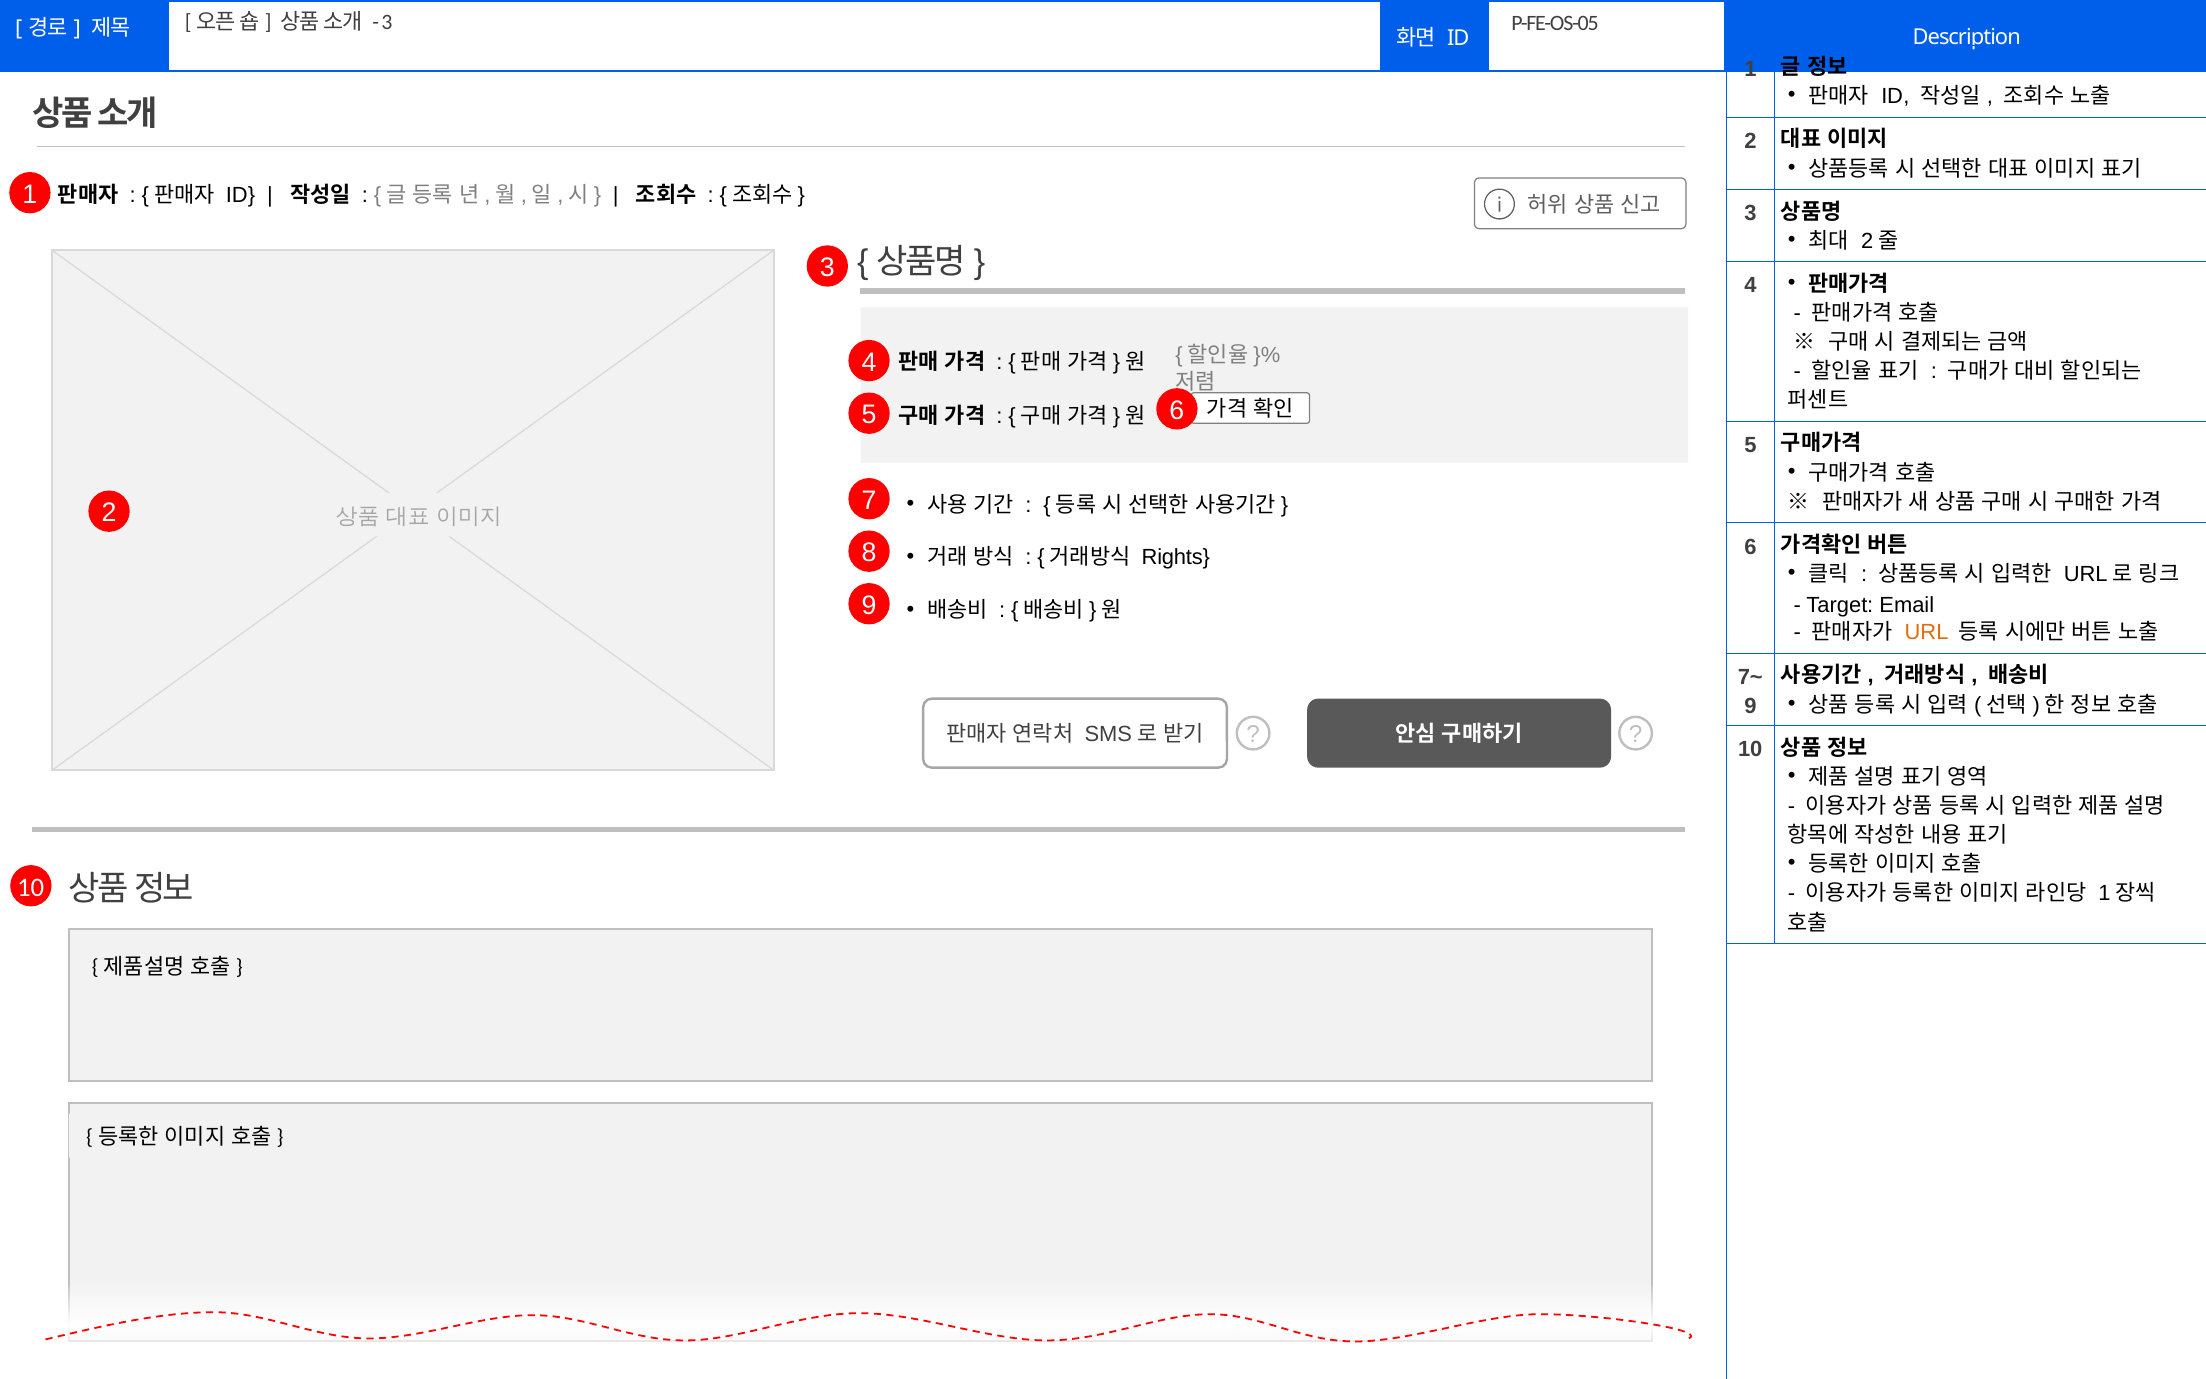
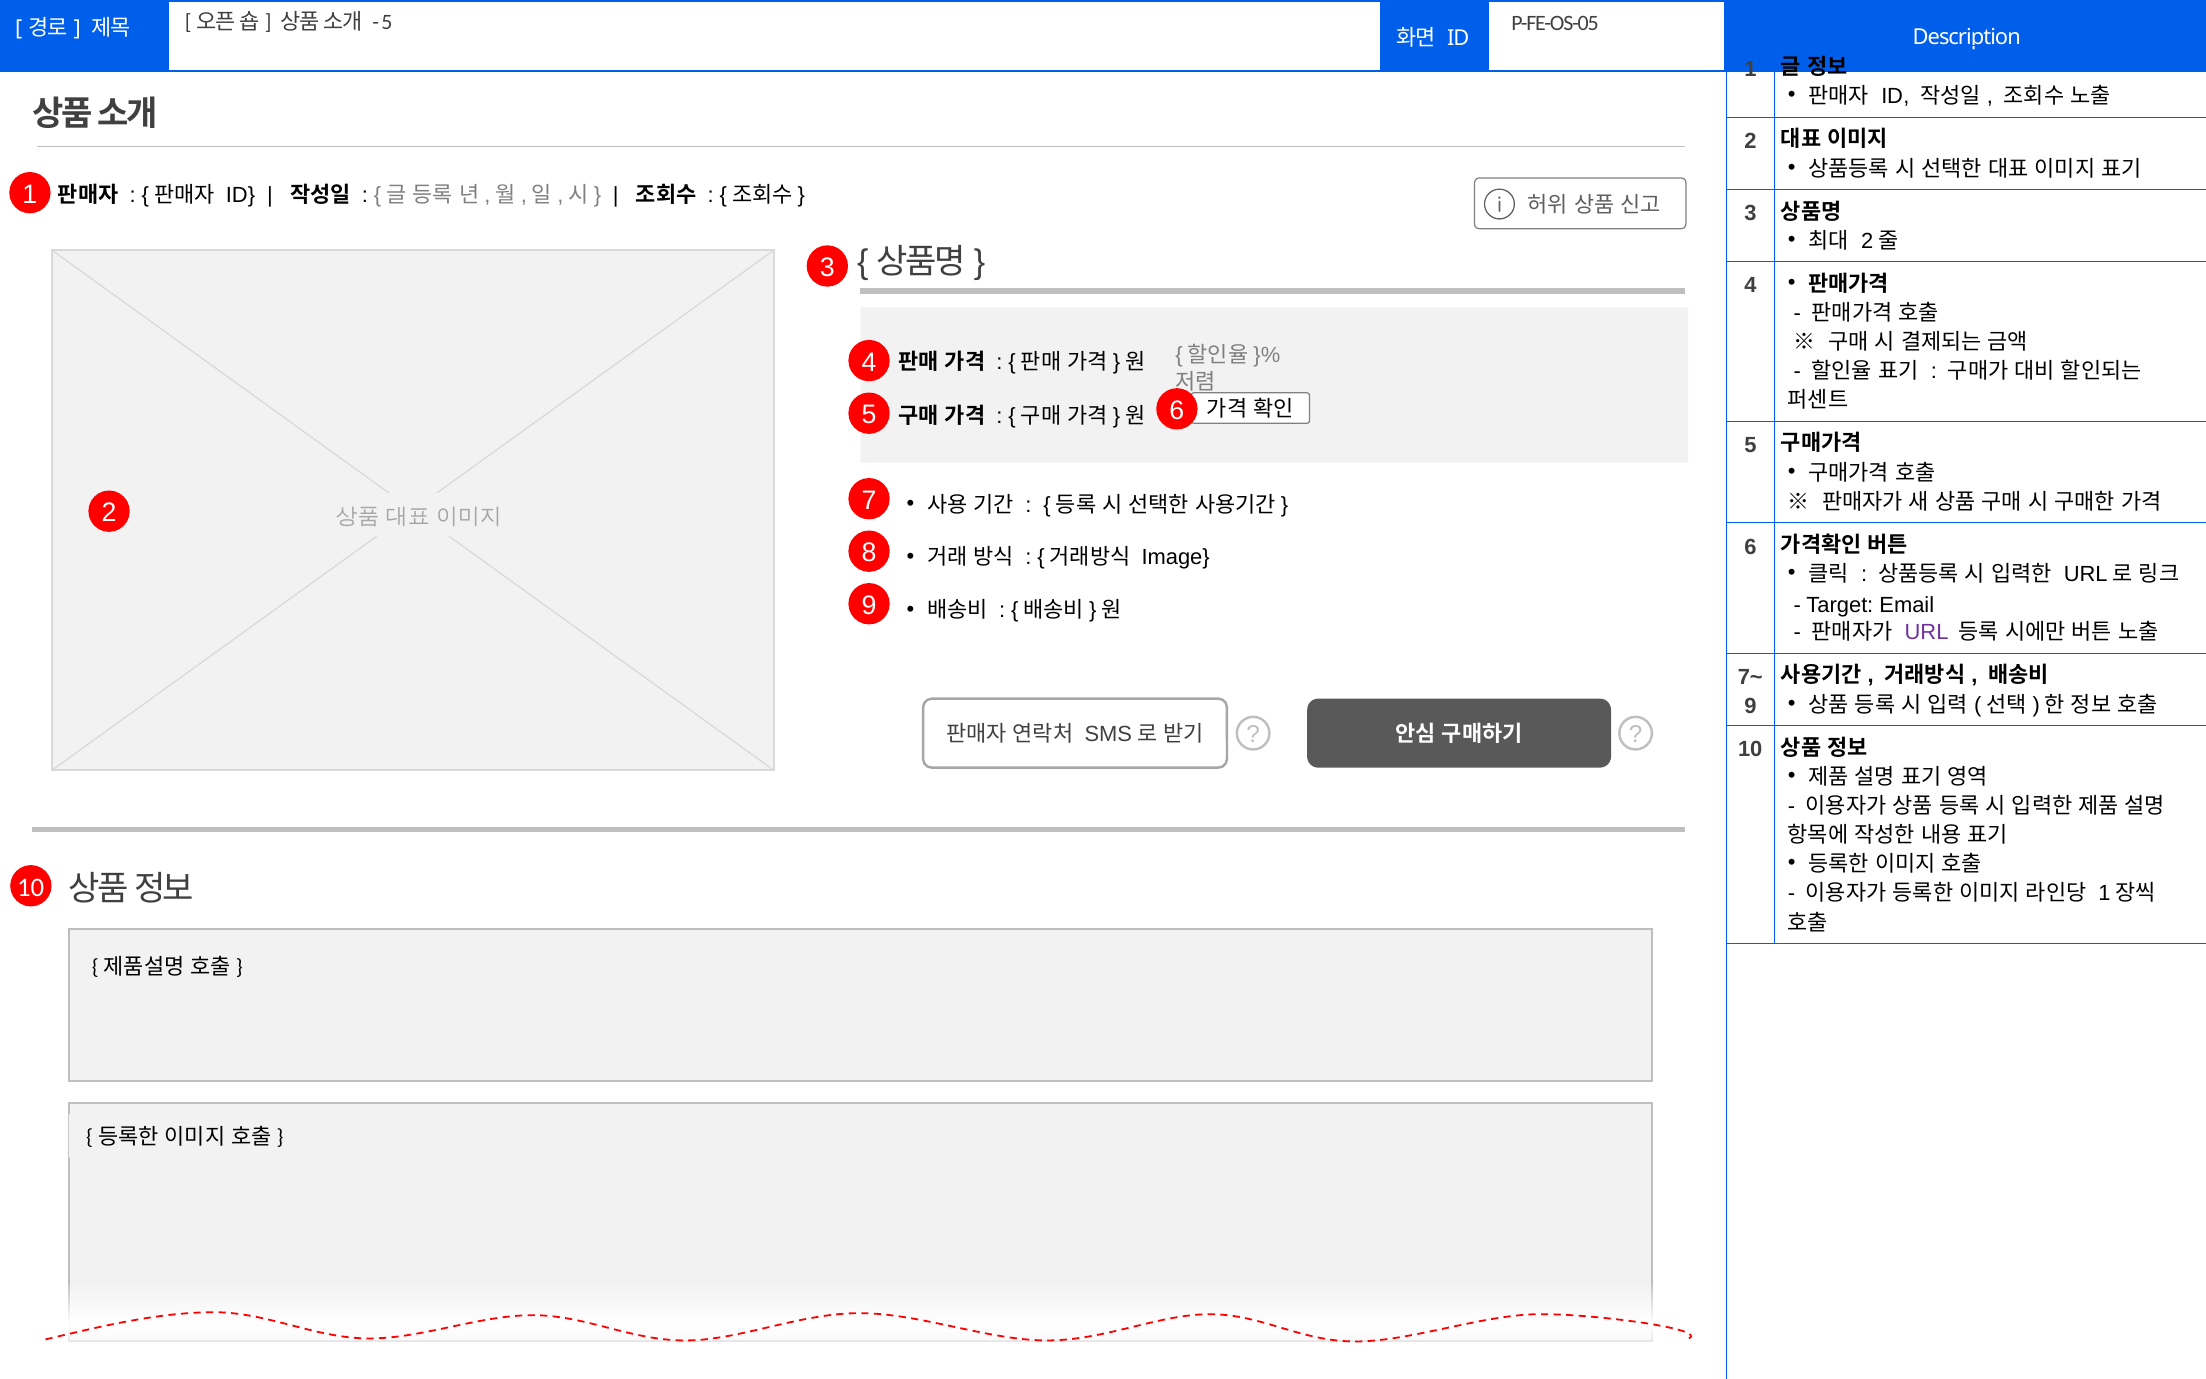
3: 3 -> 5 (387, 22)
Rights: Rights -> Image (1176, 557)
URL colour: orange -> purple (1927, 632)
